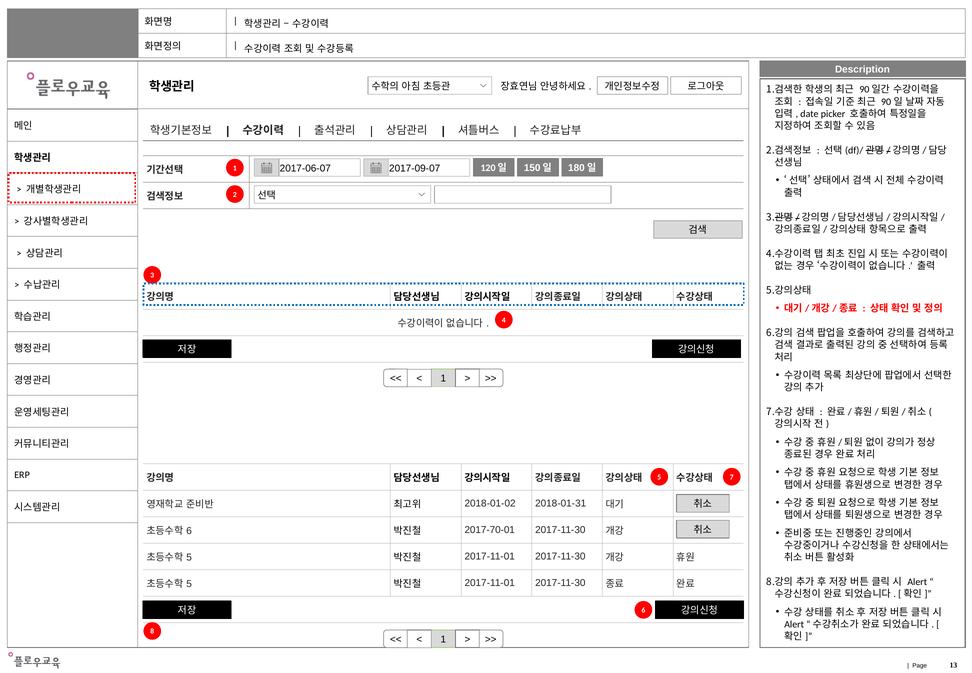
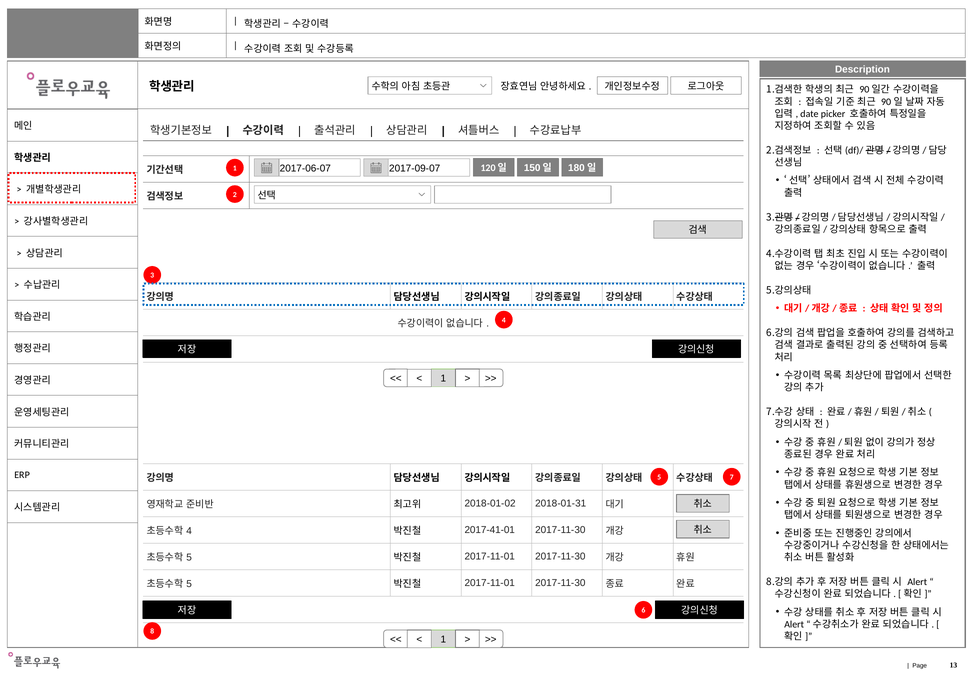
6: 6 -> 4 (189, 531)
2017-70-01: 2017-70-01 -> 2017-41-01 (490, 530)
